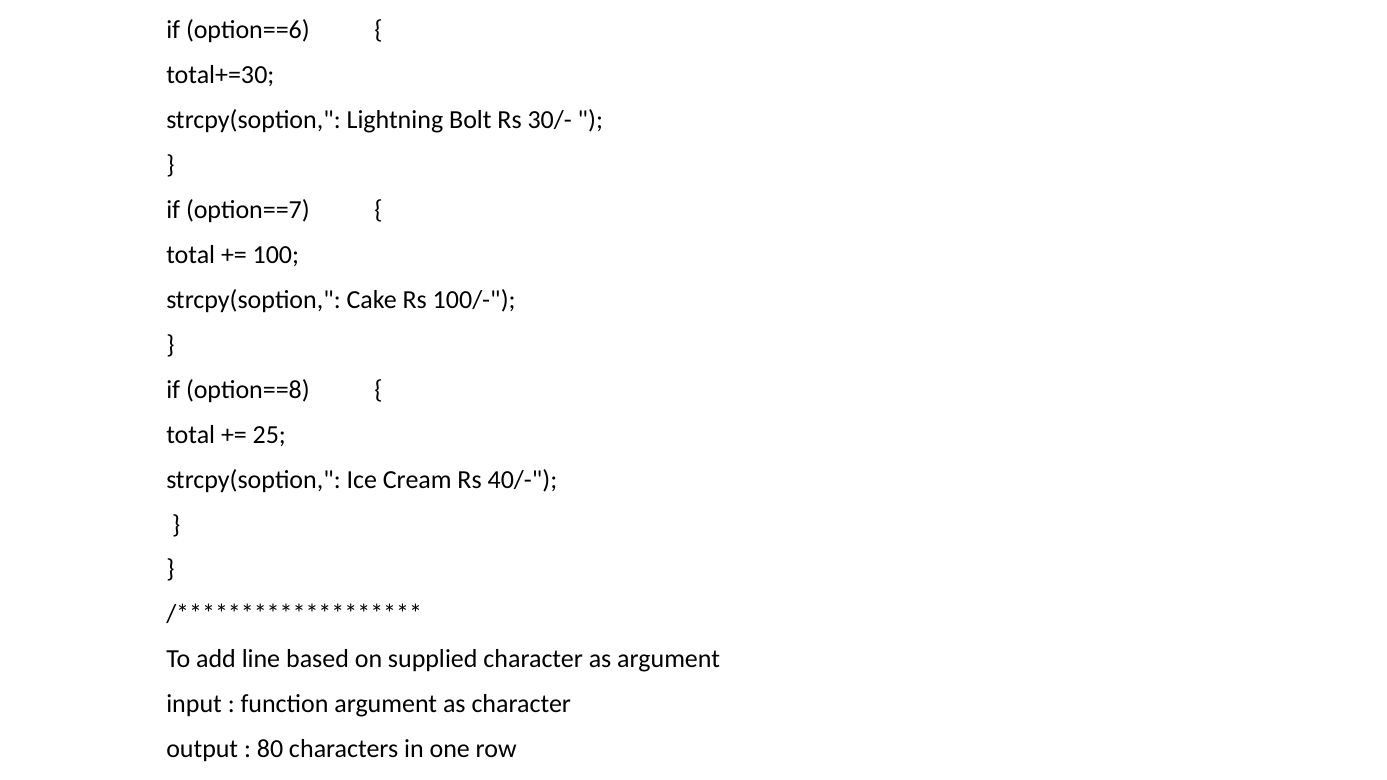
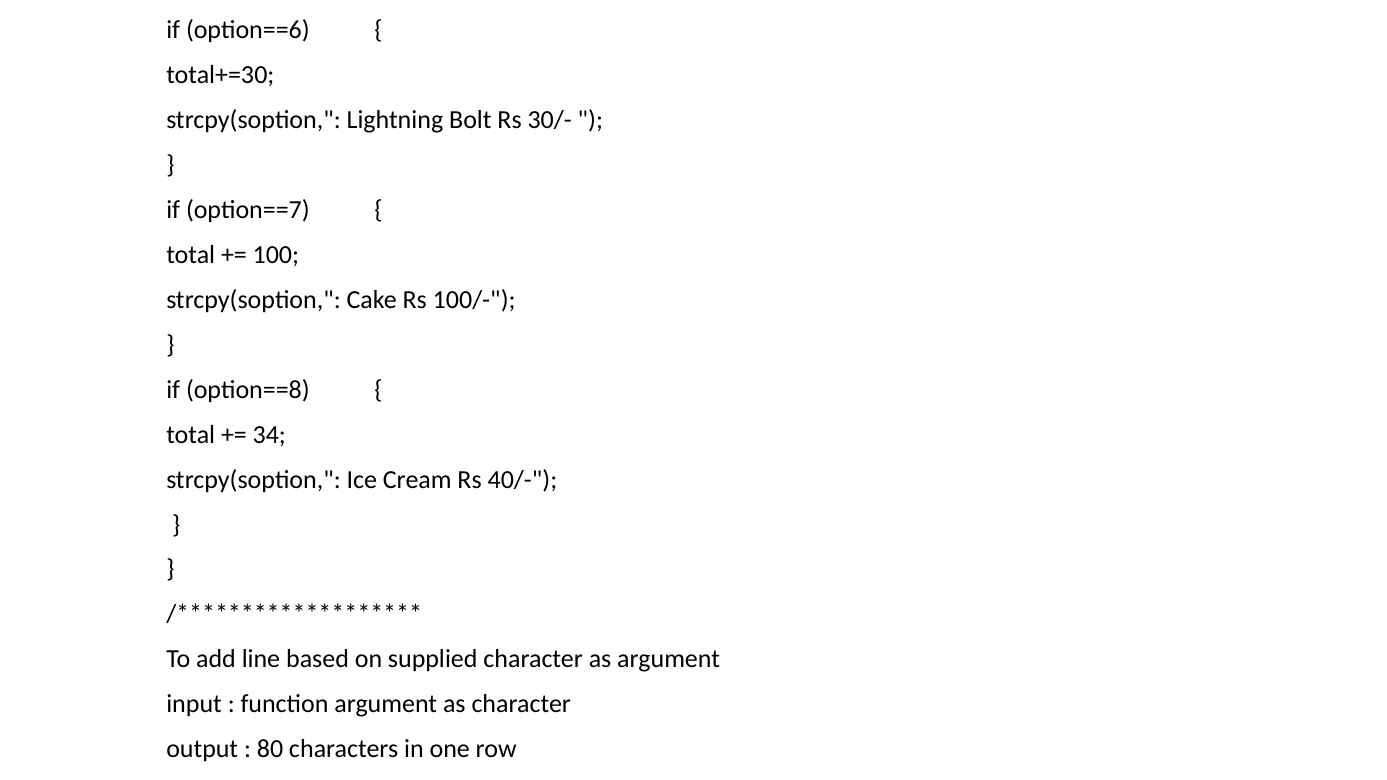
25: 25 -> 34 (269, 435)
